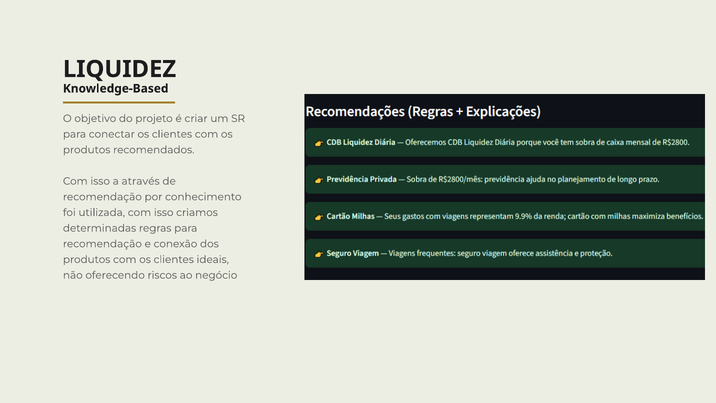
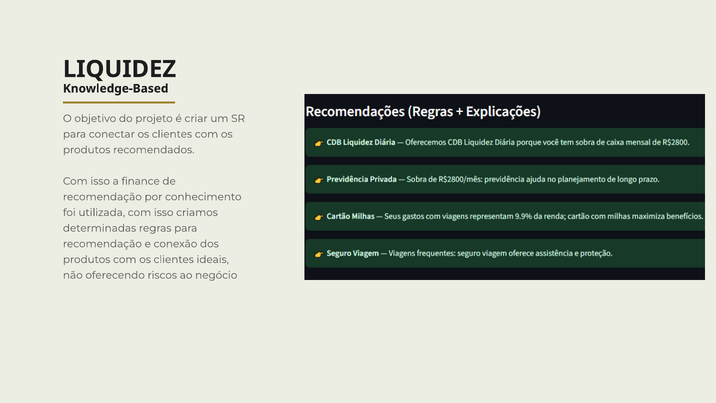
através: através -> finance (141, 181)
